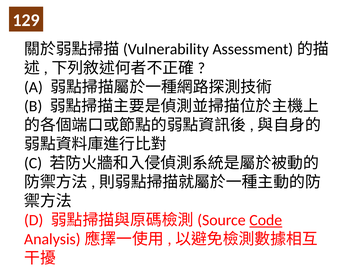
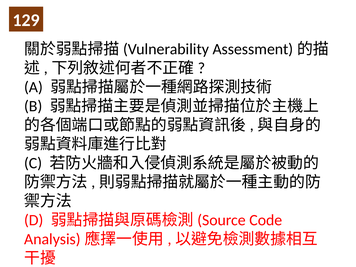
Code underline: present -> none (266, 220)
